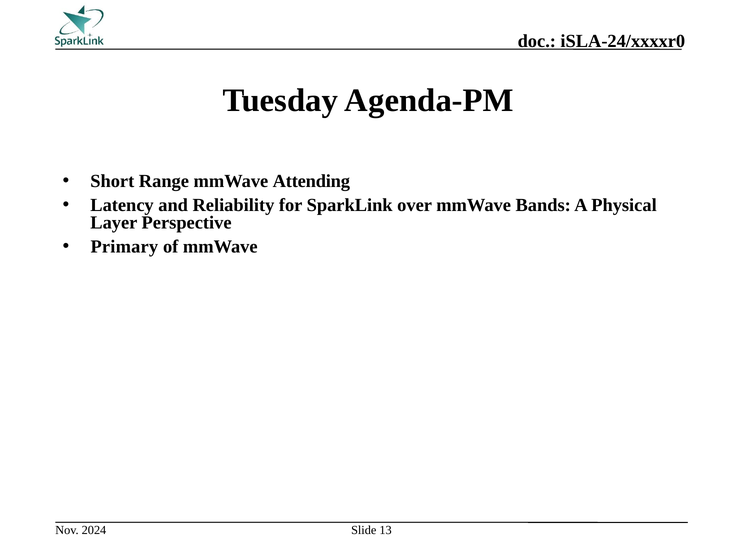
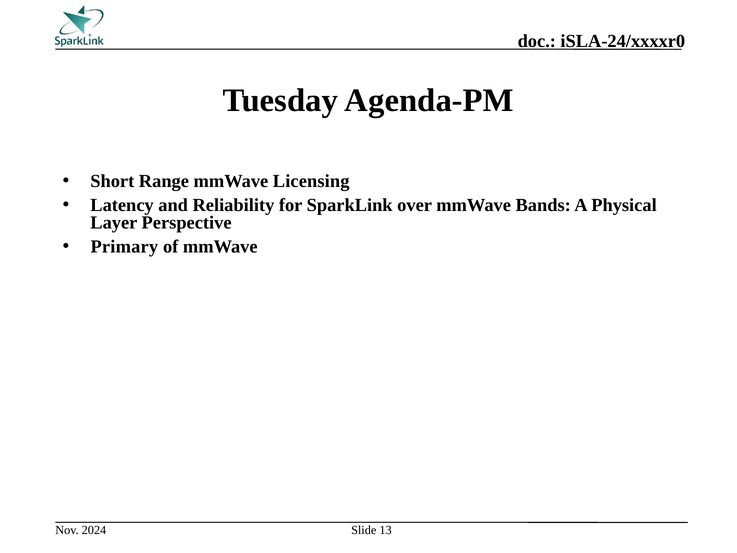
Attending: Attending -> Licensing (311, 181)
